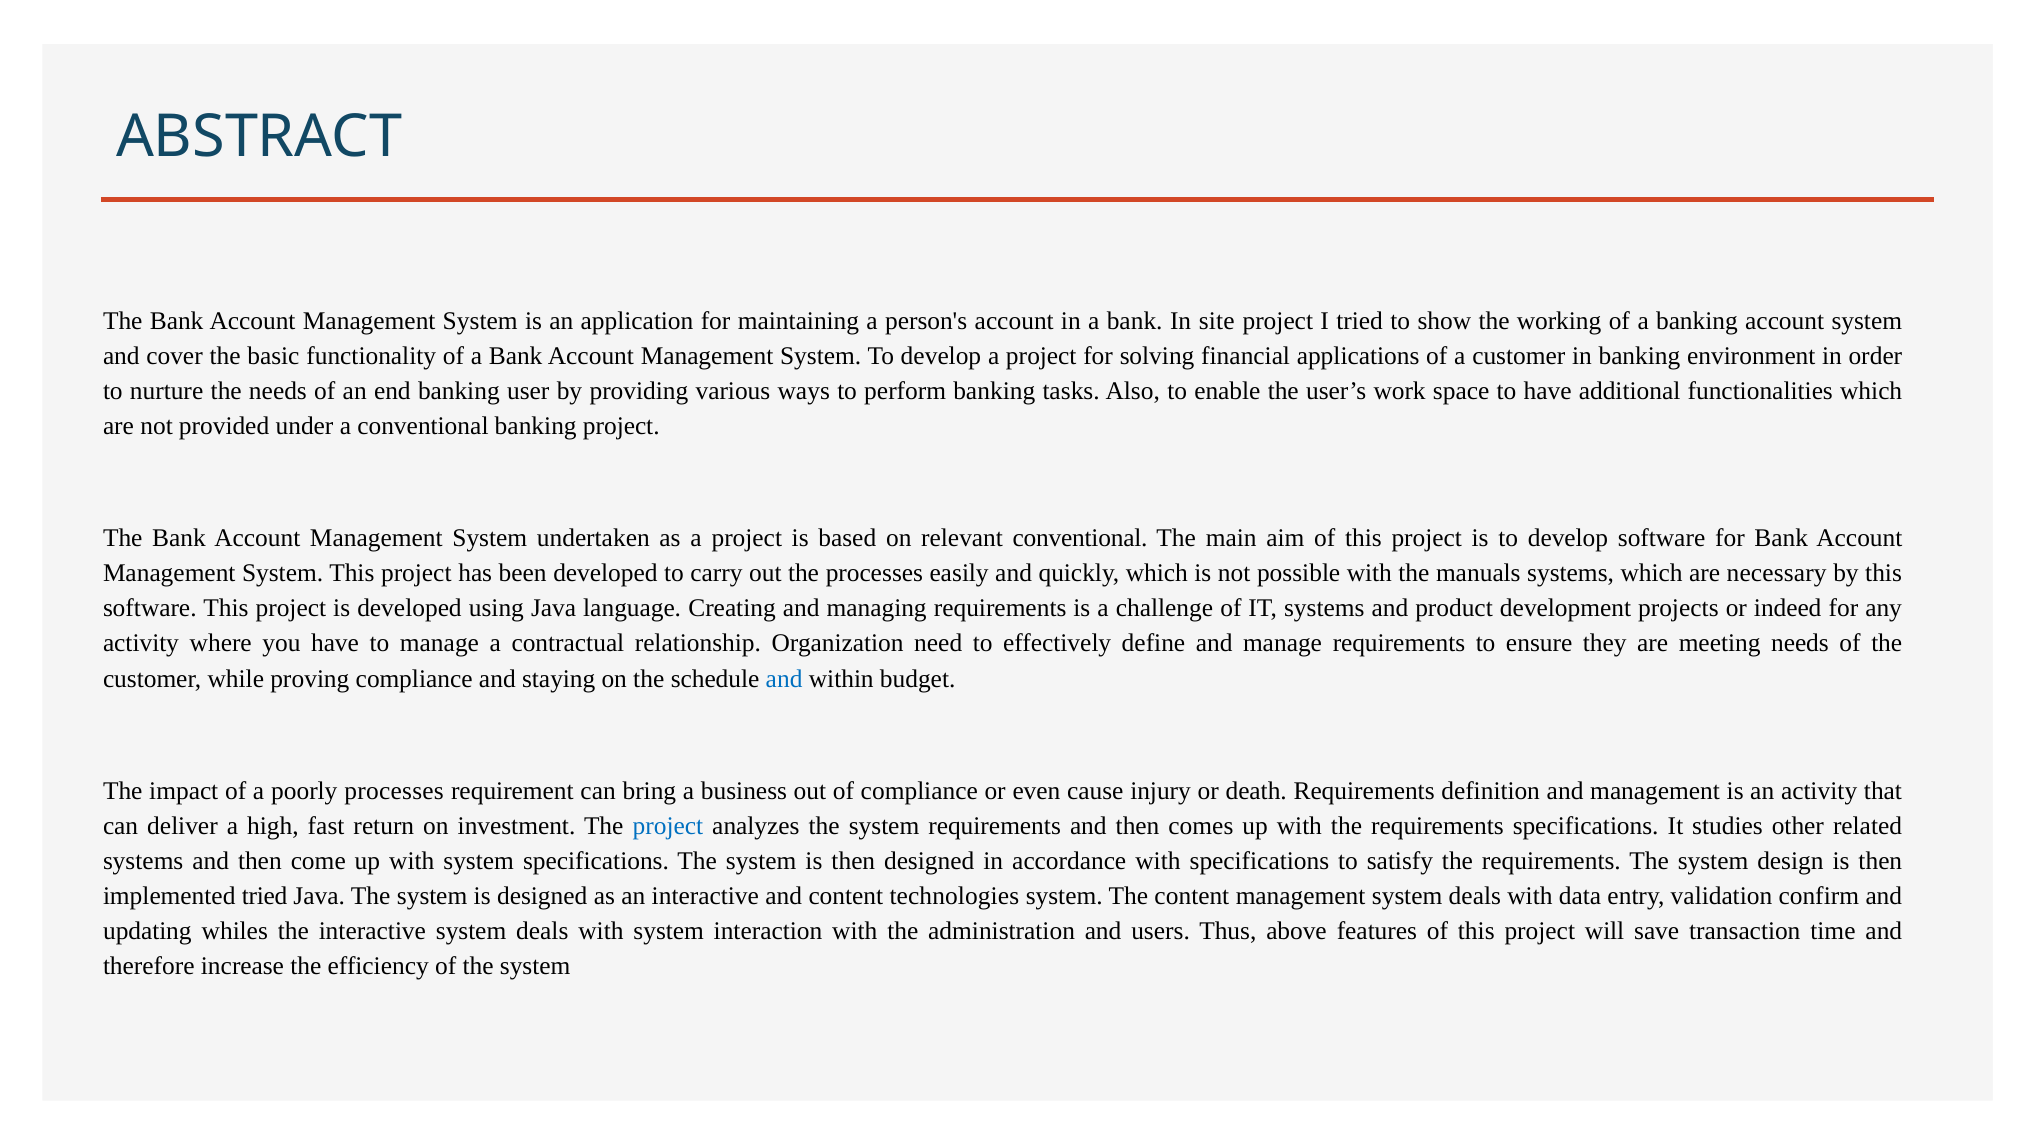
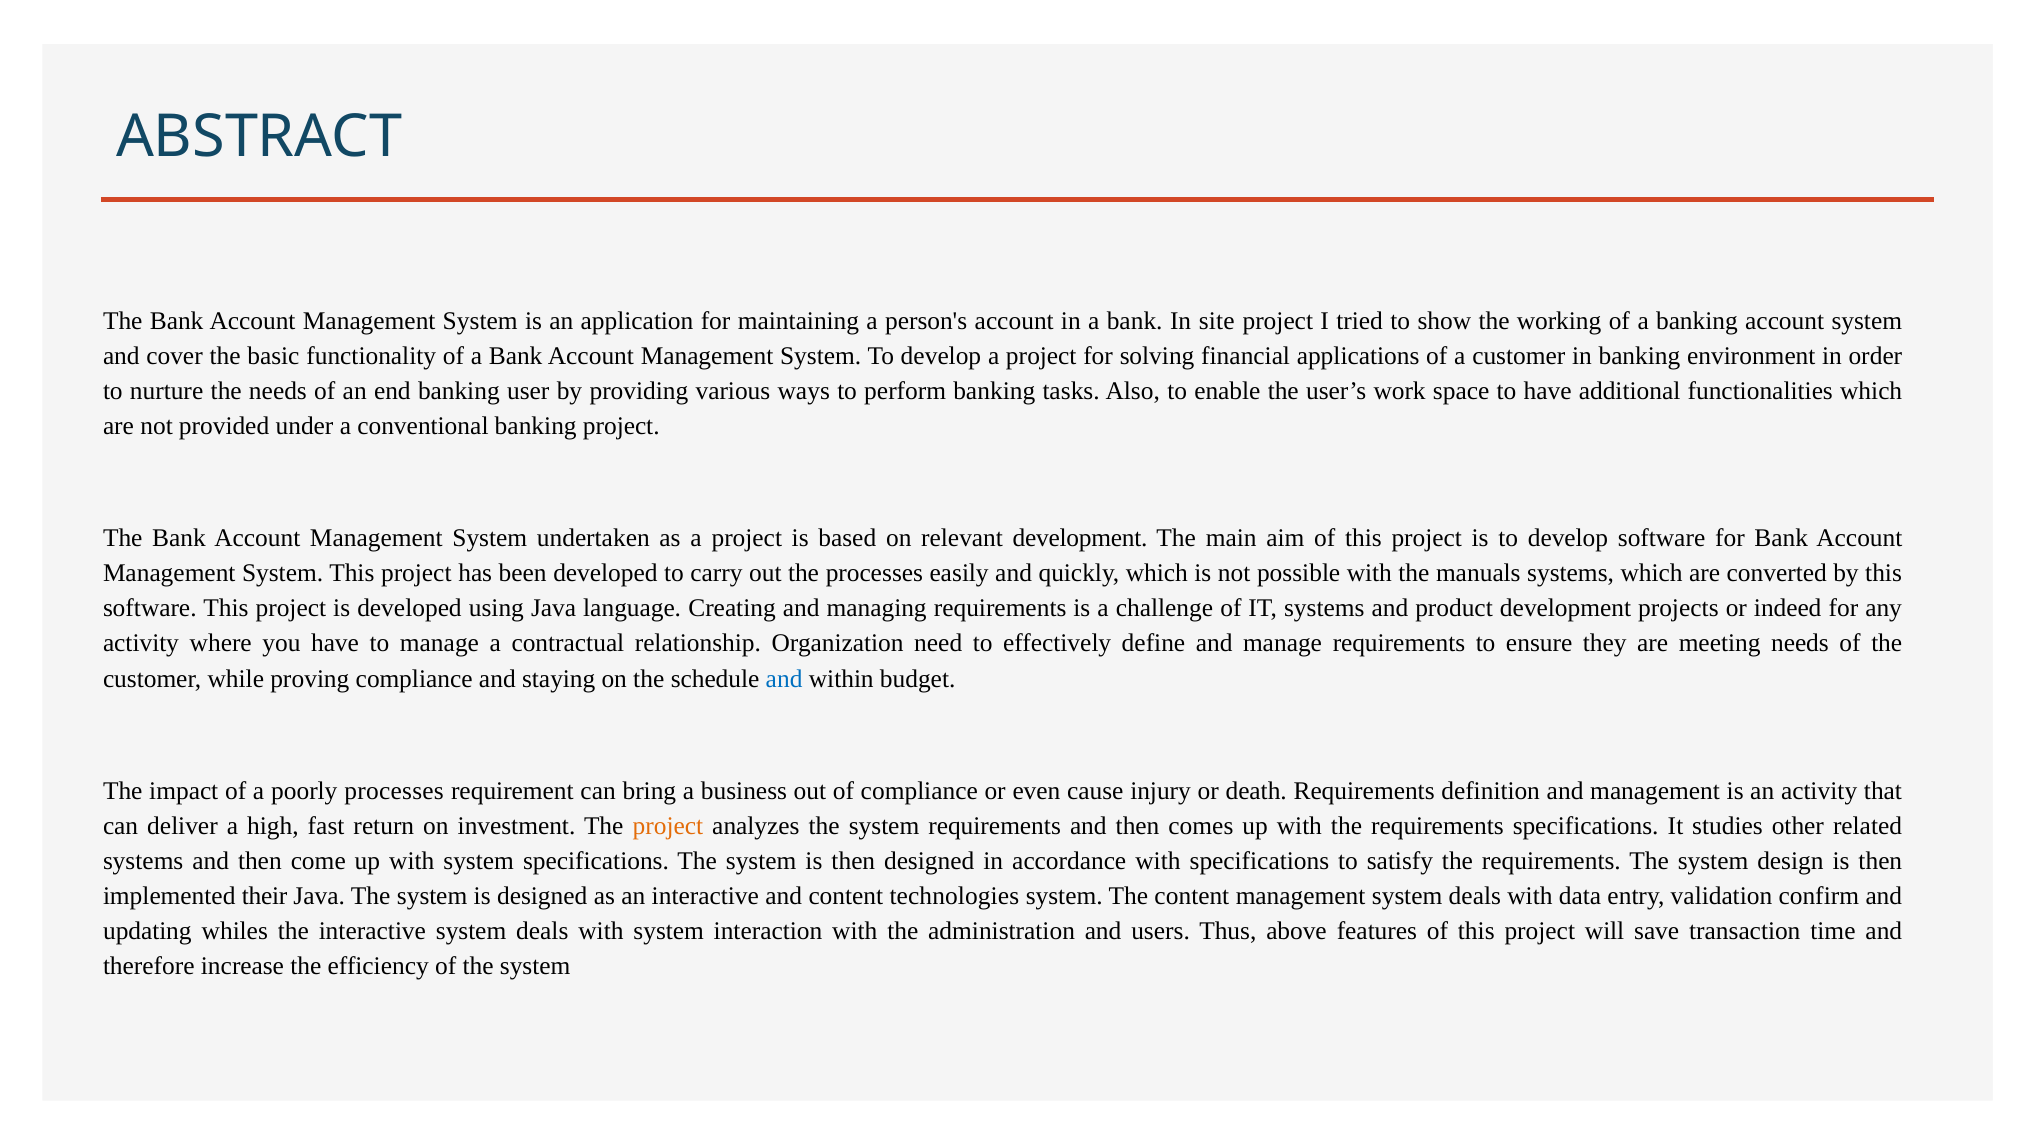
relevant conventional: conventional -> development (1080, 539)
necessary: necessary -> converted (1777, 574)
project colour: blue -> orange (668, 827)
implemented tried: tried -> their (265, 897)
